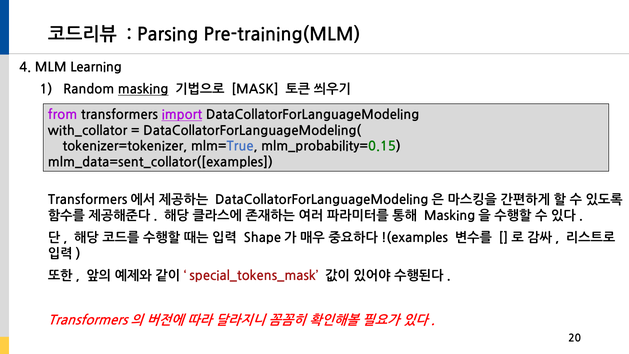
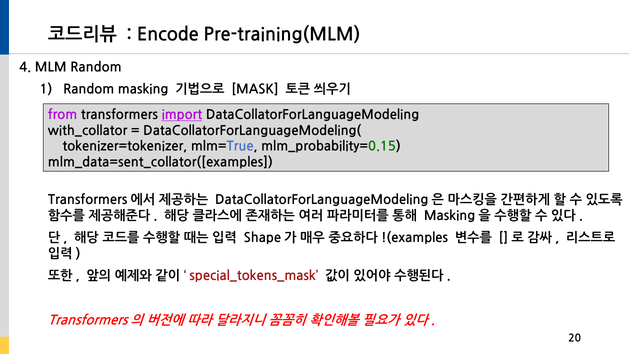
Parsing: Parsing -> Encode (168, 35)
MLM Learning: Learning -> Random (96, 67)
masking underline: present -> none (143, 90)
